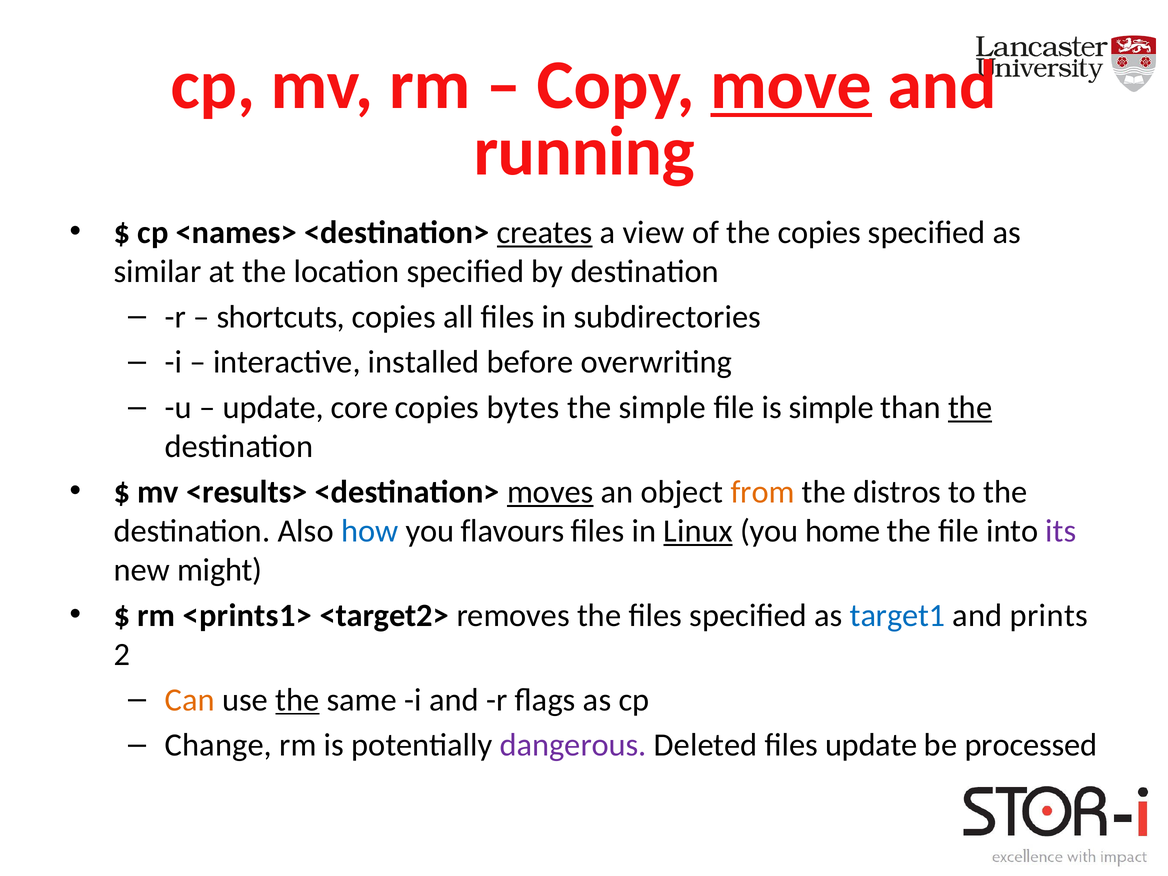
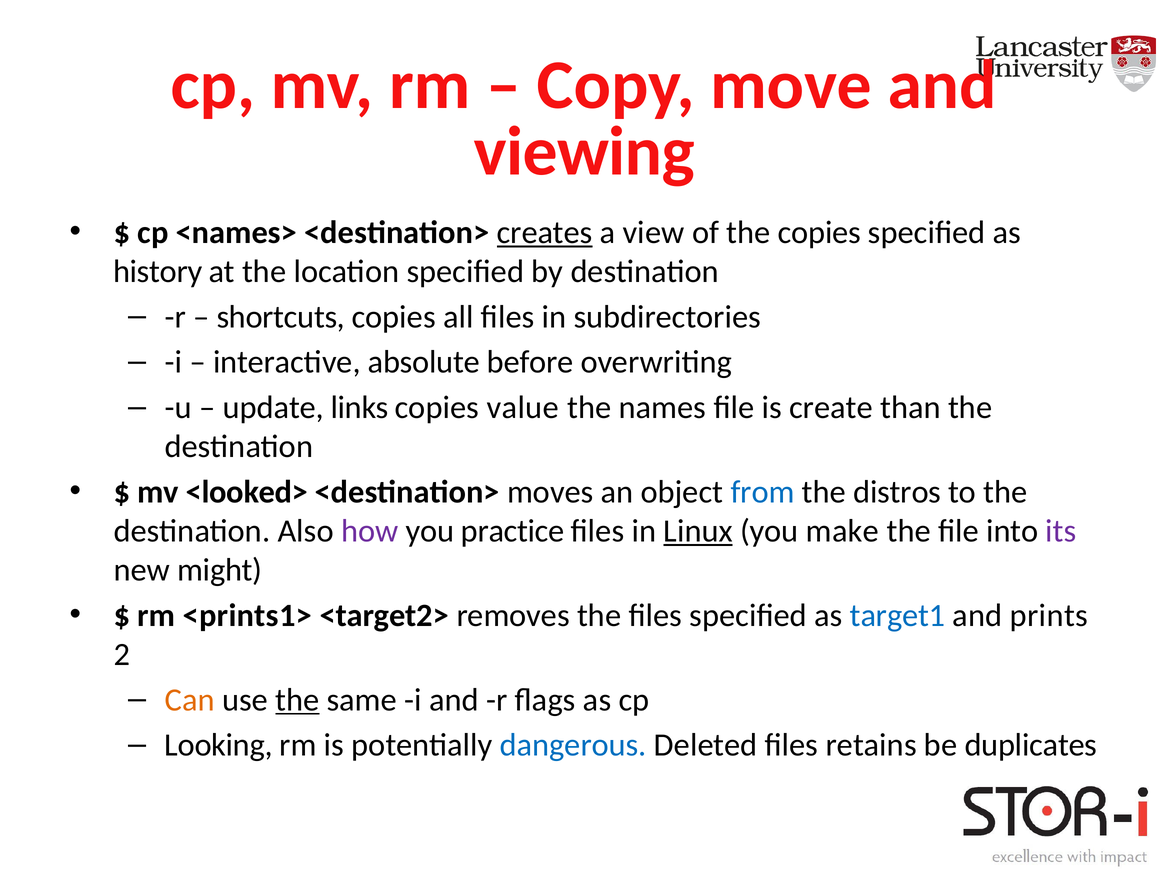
move underline: present -> none (791, 85)
running: running -> viewing (584, 152)
similar: similar -> history (158, 271)
installed: installed -> absolute (424, 362)
core: core -> links (360, 408)
bytes: bytes -> value (523, 408)
the simple: simple -> names (662, 408)
is simple: simple -> create (831, 408)
the underline: present -> none (970, 408)
<results>: <results> -> <looked> (247, 492)
moves underline: present -> none (550, 492)
from colour: orange -> blue (763, 492)
how colour: blue -> purple (370, 531)
flavours: flavours -> practice (513, 531)
home: home -> make (842, 531)
Change: Change -> Looking (219, 745)
dangerous colour: purple -> blue (573, 745)
files update: update -> retains (871, 745)
processed: processed -> duplicates (1031, 745)
